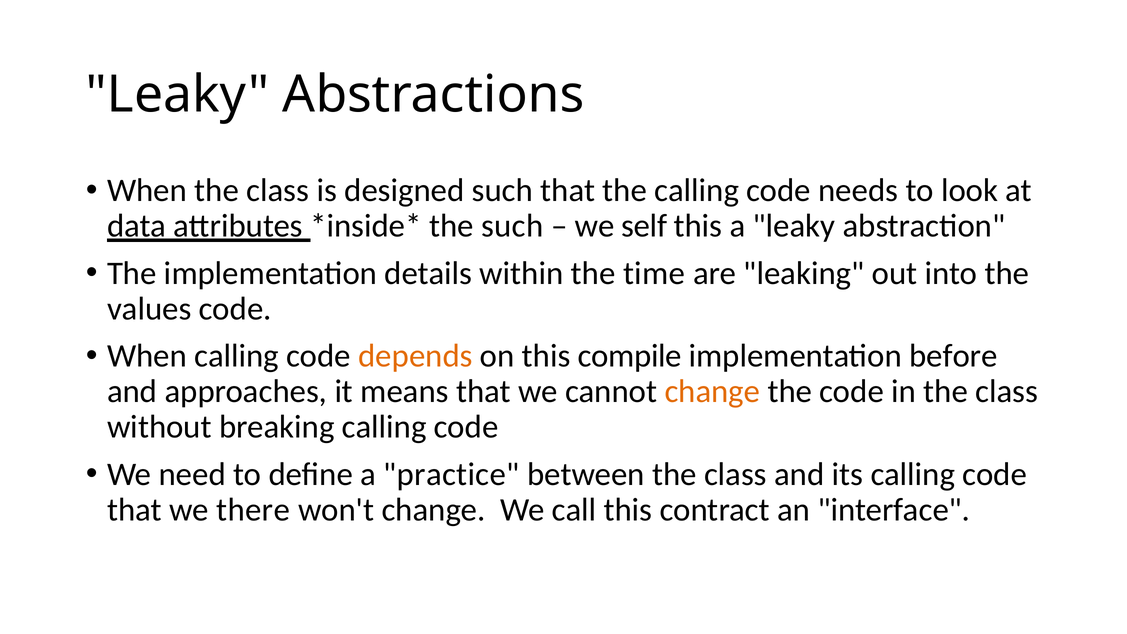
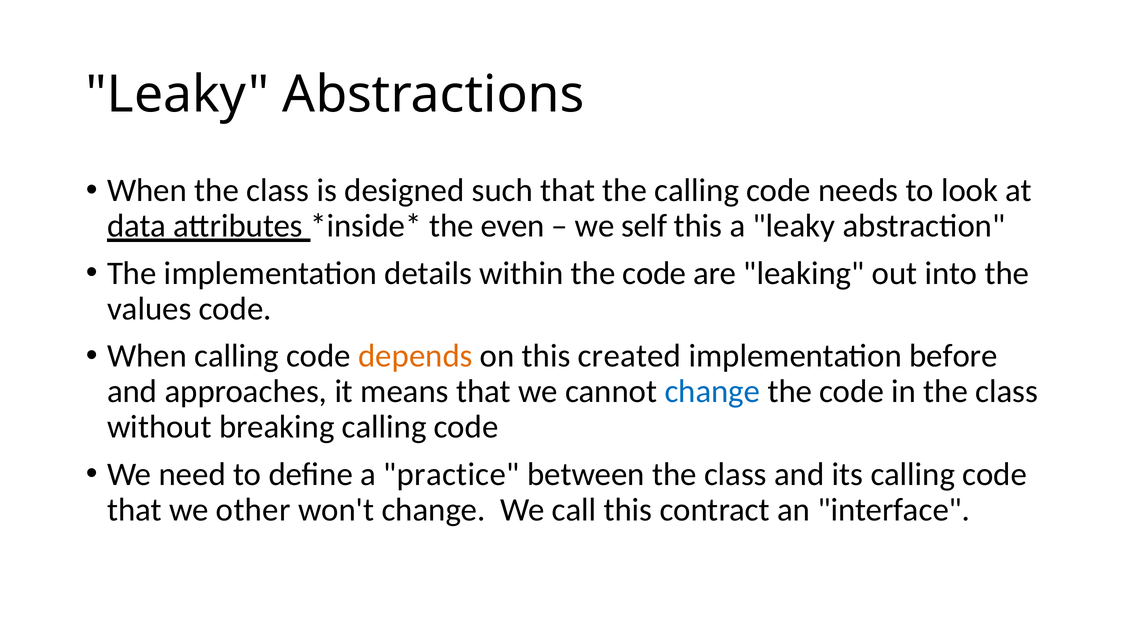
the such: such -> even (513, 226)
within the time: time -> code (654, 273)
compile: compile -> created (629, 356)
change colour: orange -> blue (712, 392)
there: there -> other (253, 510)
